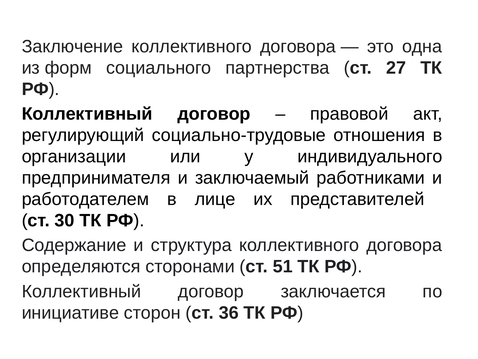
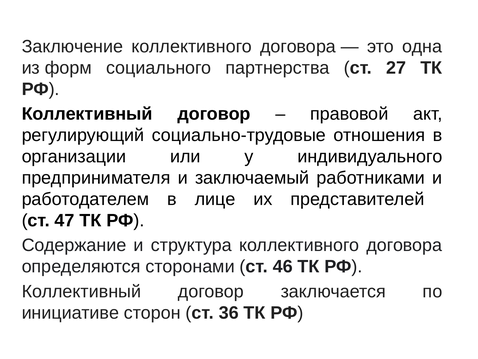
30: 30 -> 47 (65, 220)
51: 51 -> 46 (283, 266)
